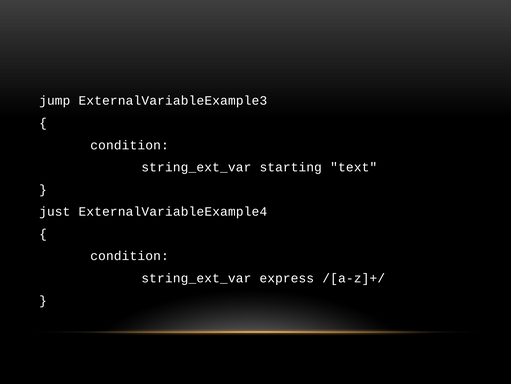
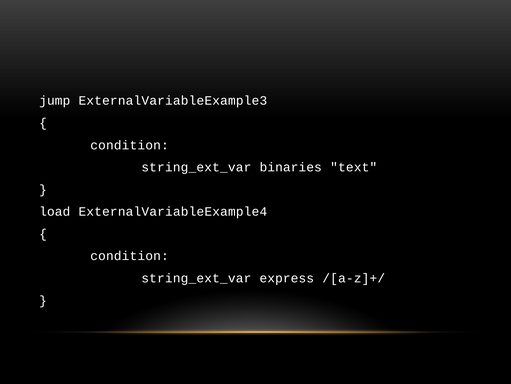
starting: starting -> binaries (291, 167)
just: just -> load (55, 211)
